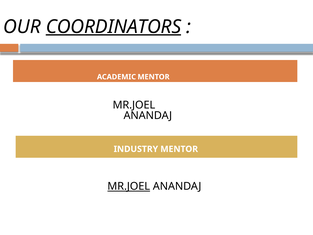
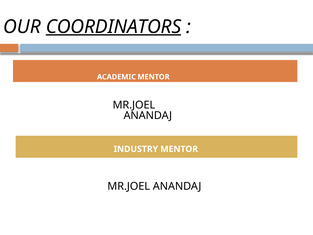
MR.JOEL underline: present -> none (129, 186)
